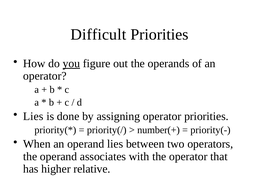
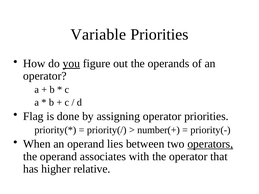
Difficult: Difficult -> Variable (98, 35)
Lies: Lies -> Flag (33, 117)
operators underline: none -> present (210, 144)
